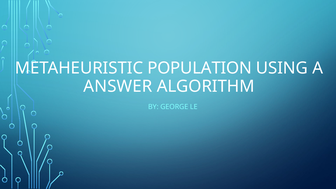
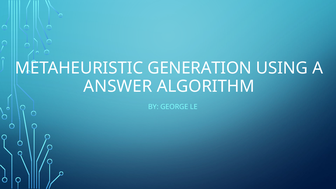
POPULATION: POPULATION -> GENERATION (200, 68)
